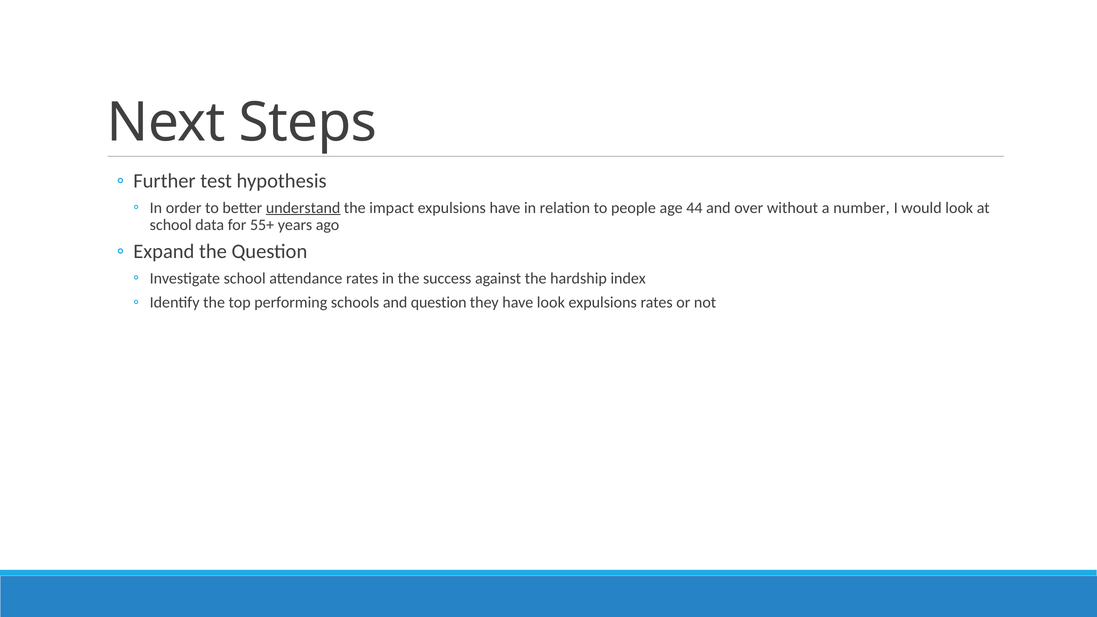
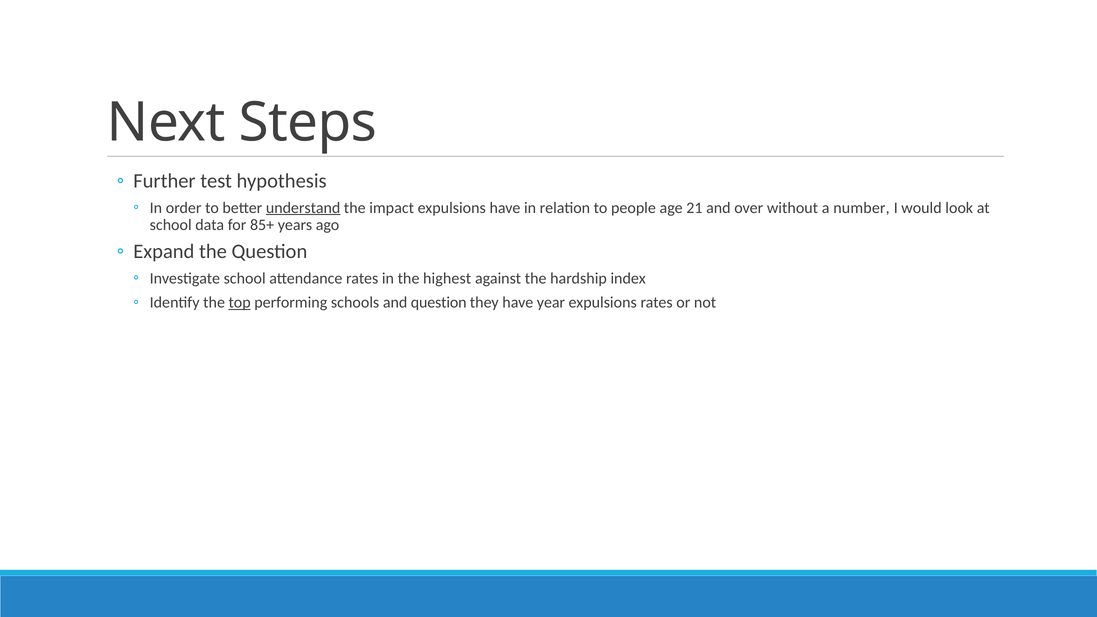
44: 44 -> 21 (694, 208)
55+: 55+ -> 85+ (262, 225)
success: success -> highest (447, 278)
top underline: none -> present (240, 303)
have look: look -> year (551, 303)
